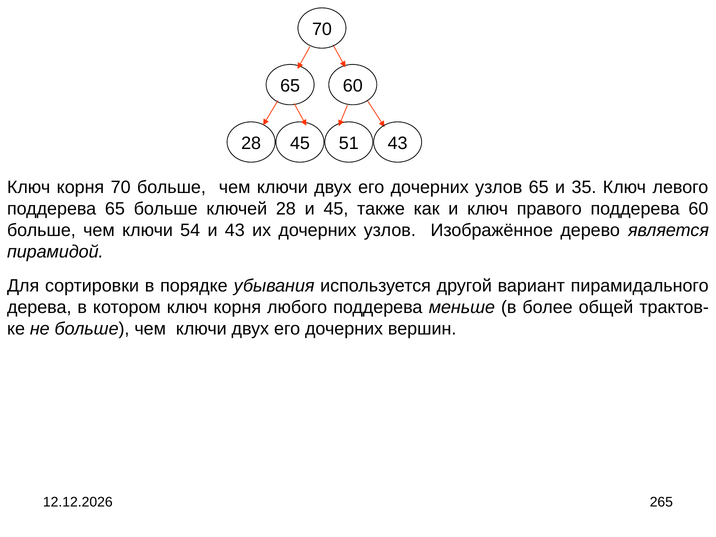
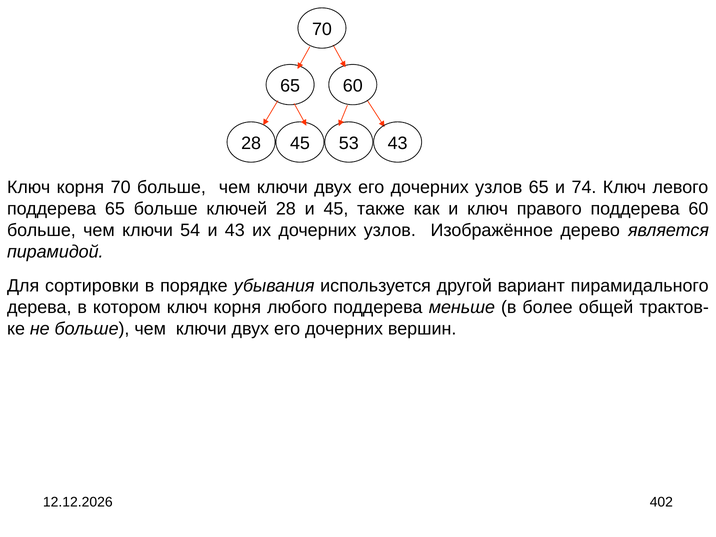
51: 51 -> 53 (349, 143)
35: 35 -> 74 (584, 187)
265: 265 -> 402 (661, 502)
